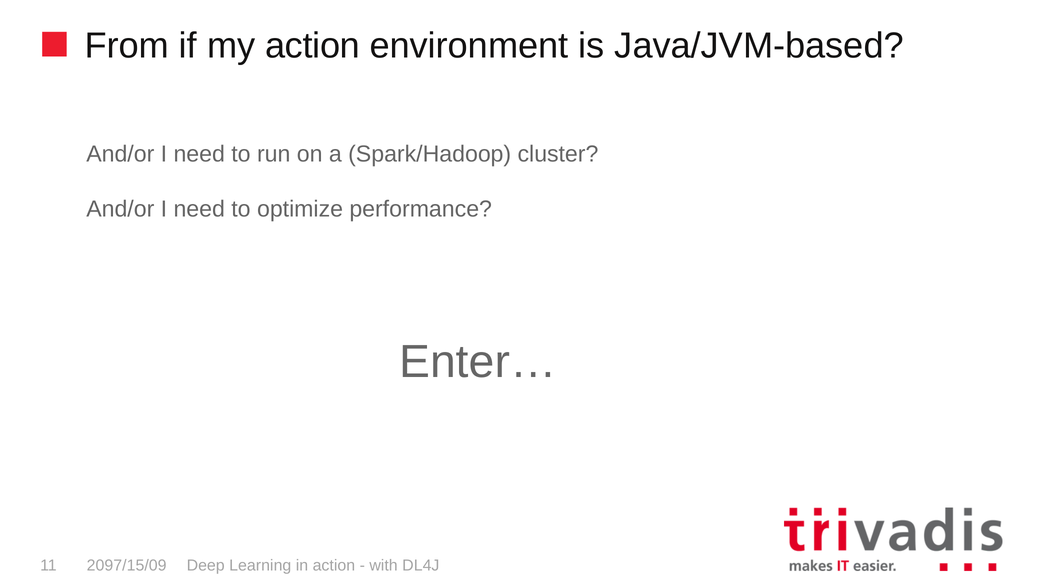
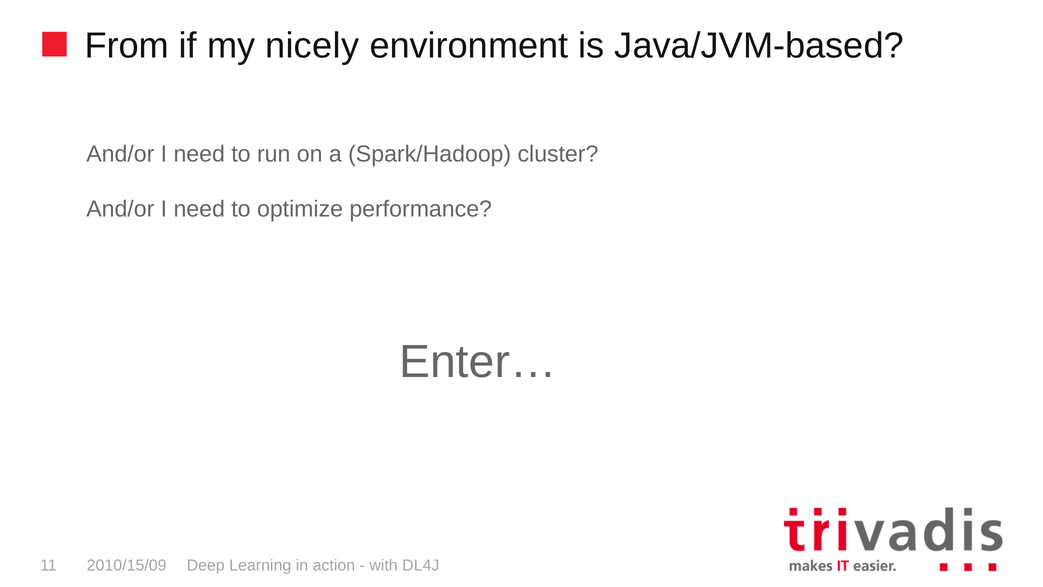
my action: action -> nicely (312, 46)
2097/15/09: 2097/15/09 -> 2010/15/09 (127, 565)
